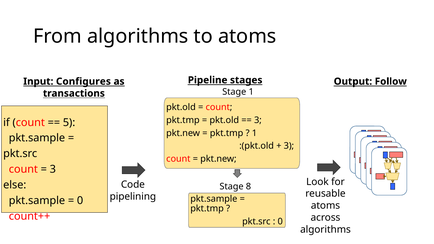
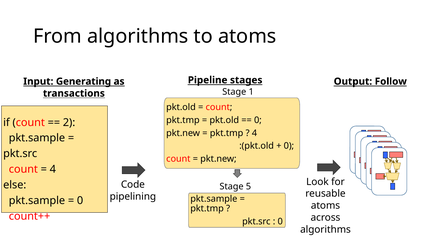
Configures: Configures -> Generating (84, 81)
3: 3 -> 0 (258, 120)
5: 5 -> 2 (69, 122)
1: 1 -> 4 (254, 133)
3: 3 -> 0 (289, 146)
3: 3 -> 4 (53, 169)
8: 8 -> 5 (248, 187)
